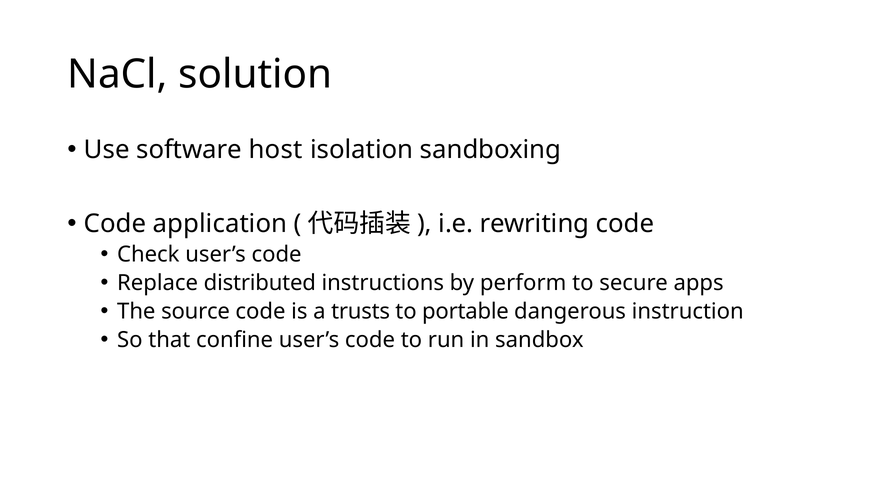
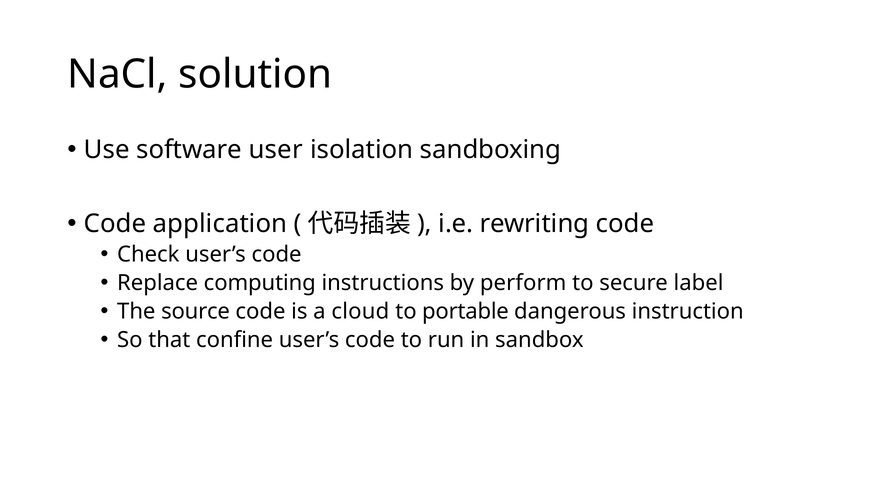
host: host -> user (276, 149)
distributed: distributed -> computing (260, 283)
apps: apps -> label (699, 283)
trusts: trusts -> cloud (360, 311)
